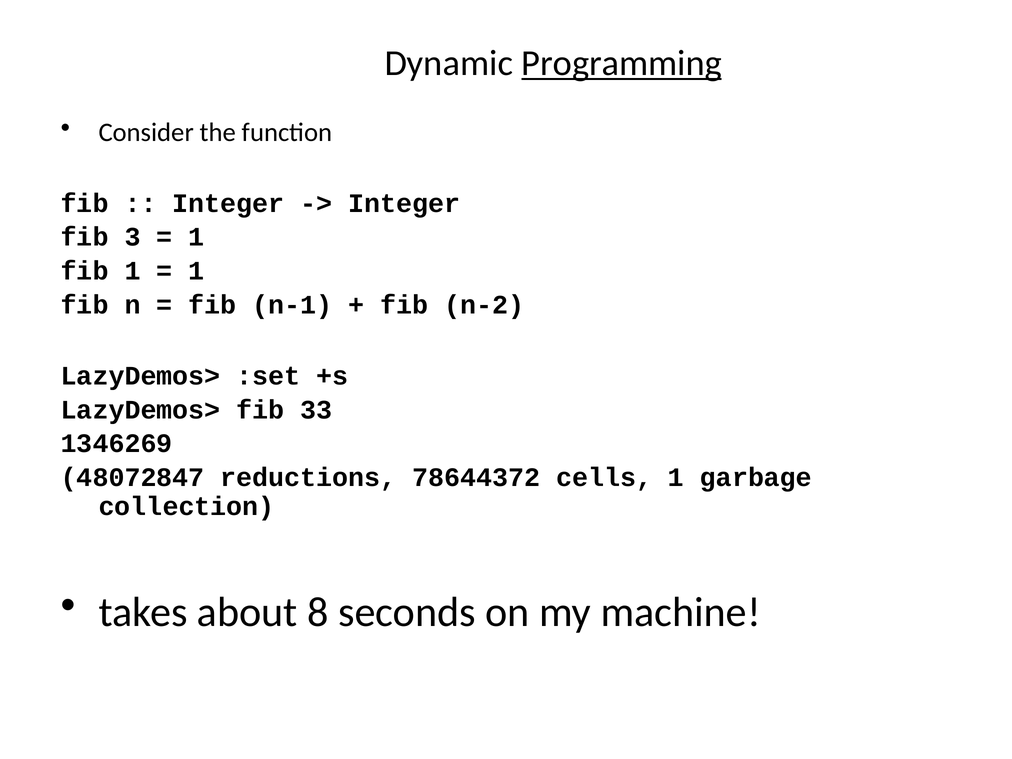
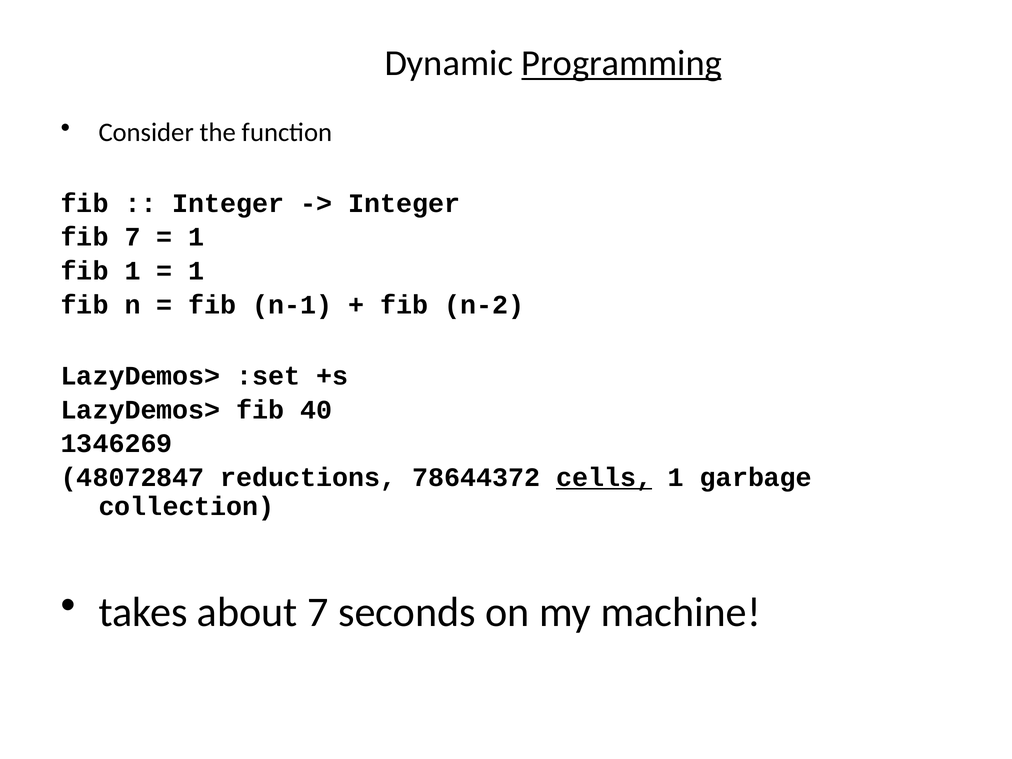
fib 3: 3 -> 7 (133, 237)
33: 33 -> 40 (316, 410)
cells underline: none -> present (604, 477)
about 8: 8 -> 7 (318, 612)
